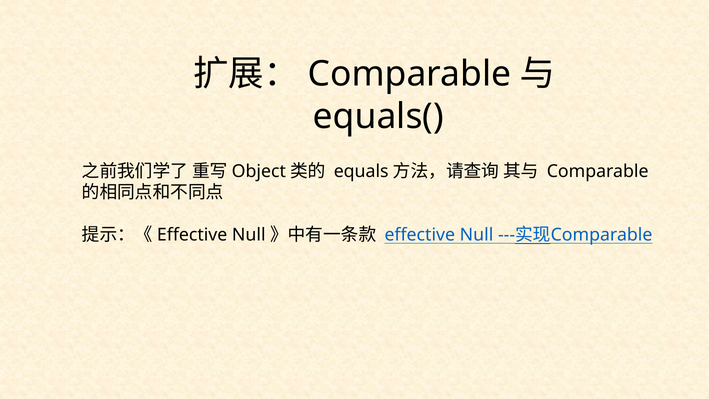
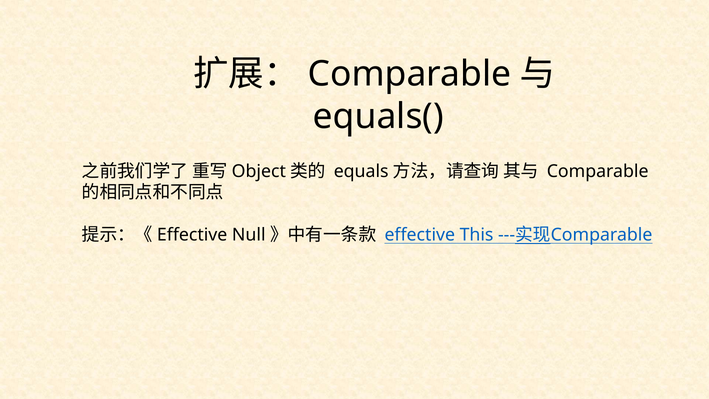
Null: Null -> This (477, 235)
